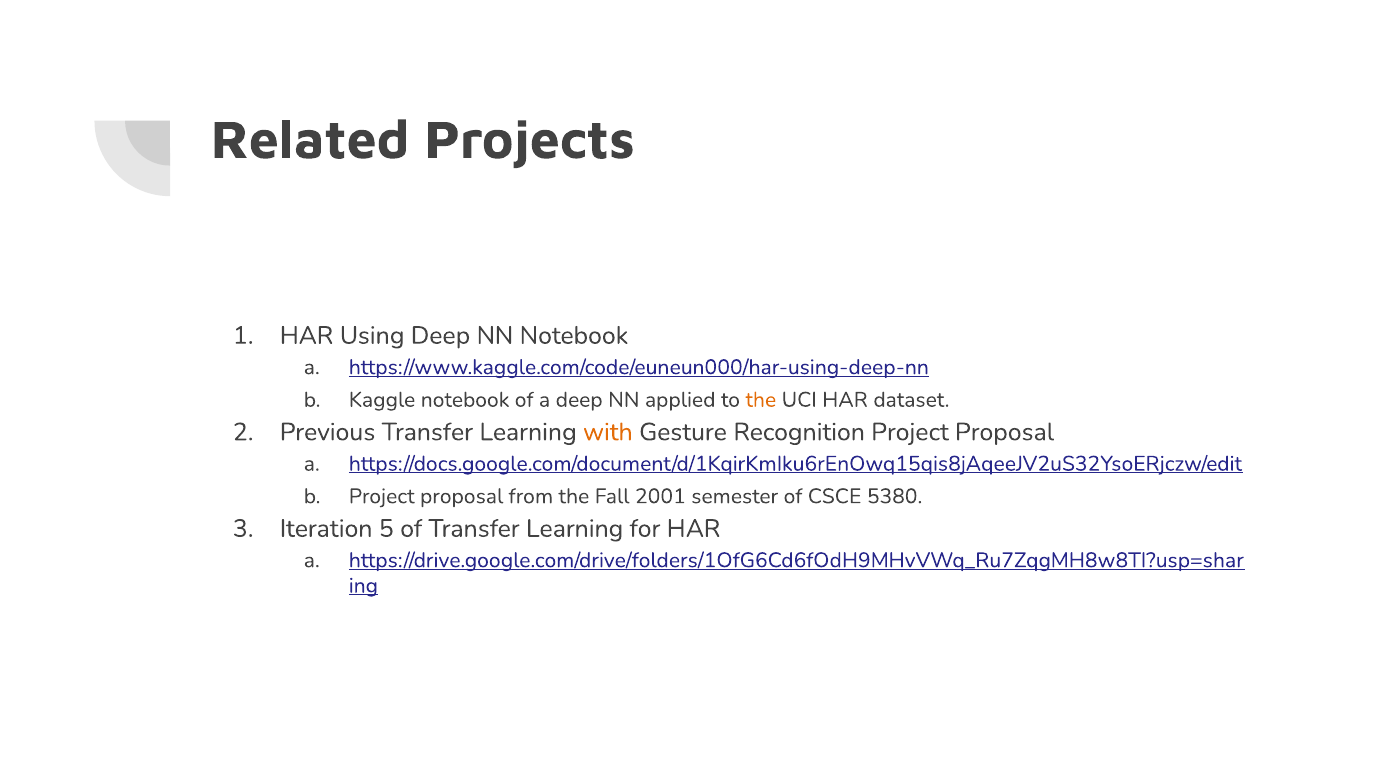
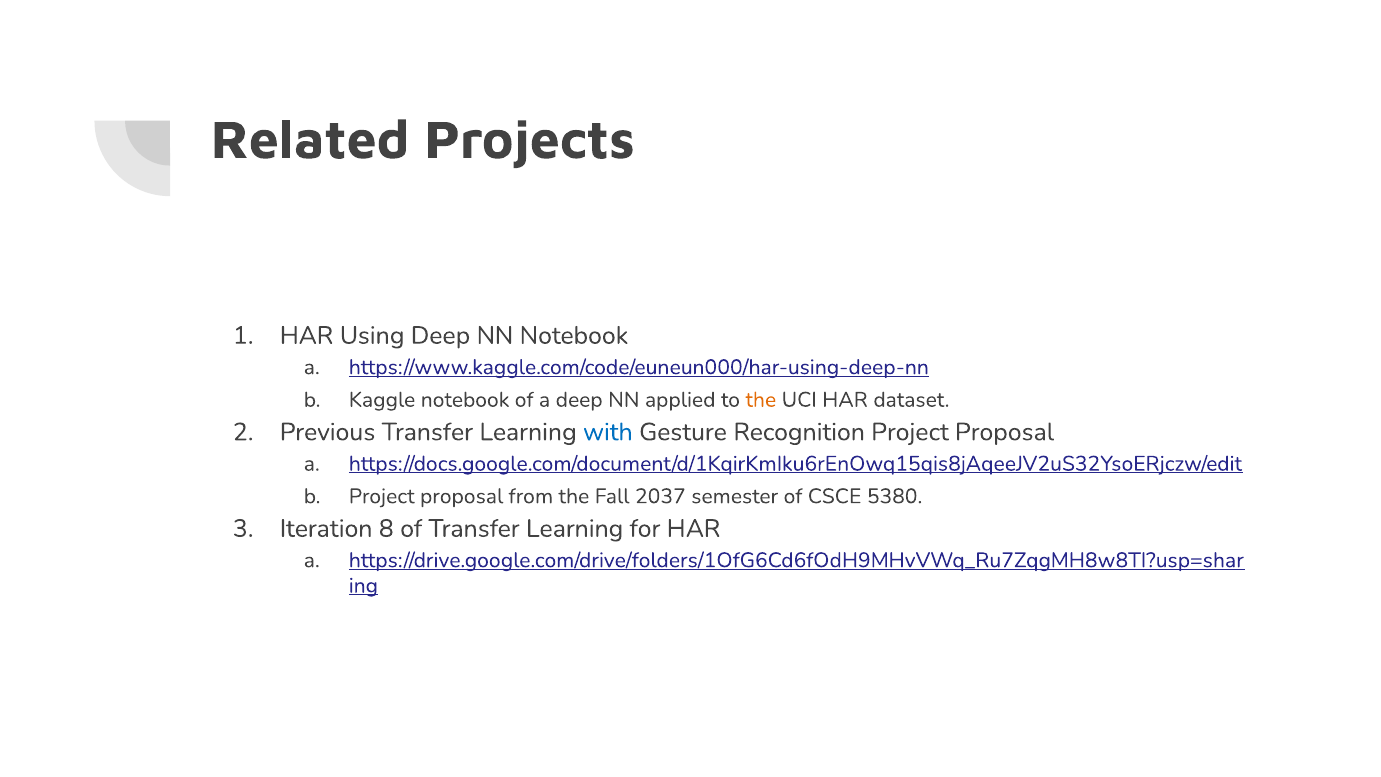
with colour: orange -> blue (608, 432)
2001: 2001 -> 2037 (660, 496)
5: 5 -> 8 (386, 528)
